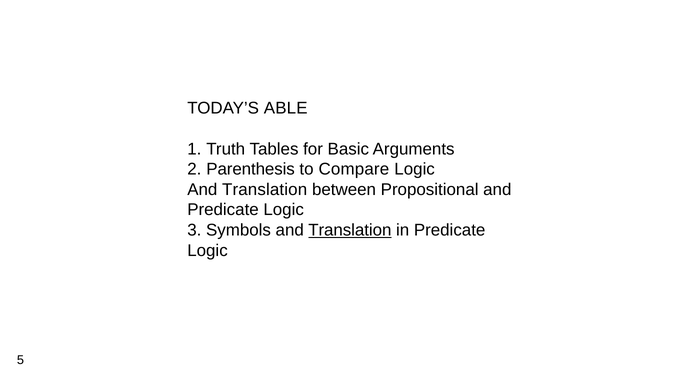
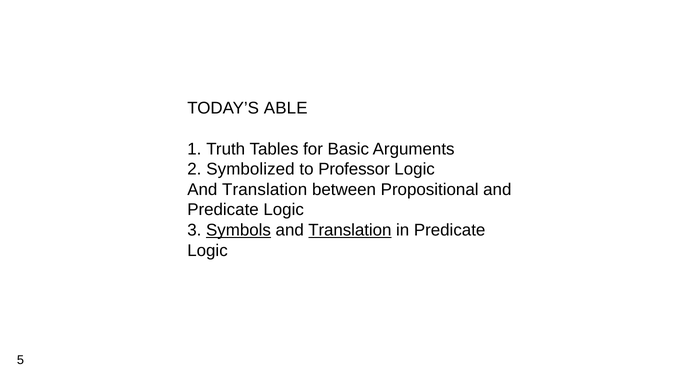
Parenthesis: Parenthesis -> Symbolized (250, 169)
Compare: Compare -> Professor (354, 169)
Symbols underline: none -> present (239, 230)
